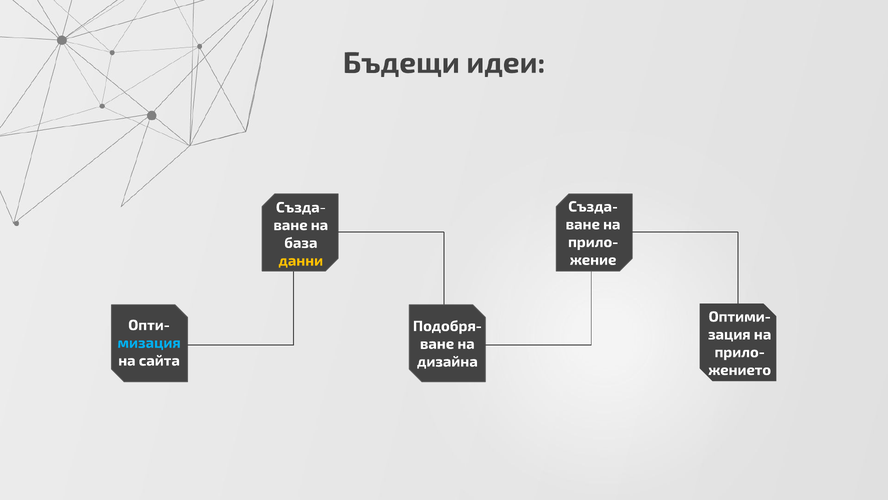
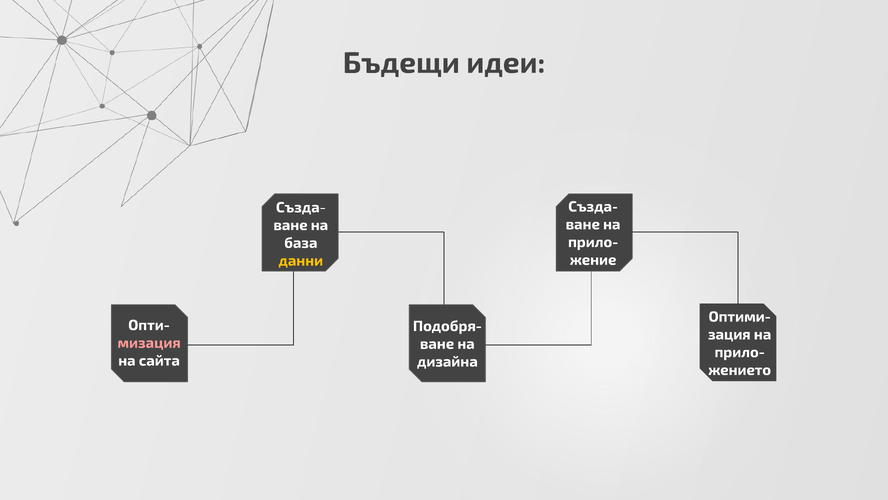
мизация colour: light blue -> pink (149, 343)
